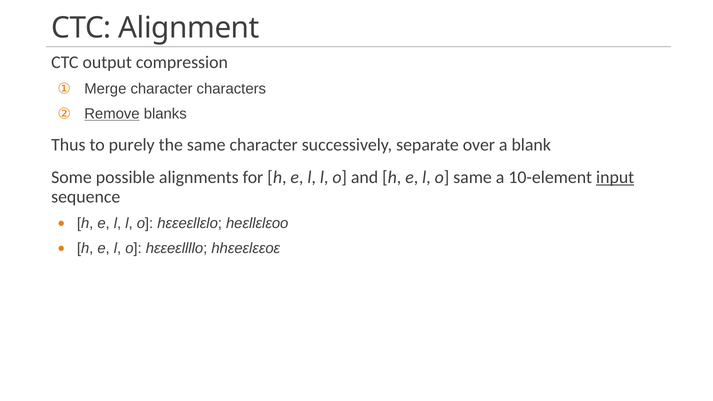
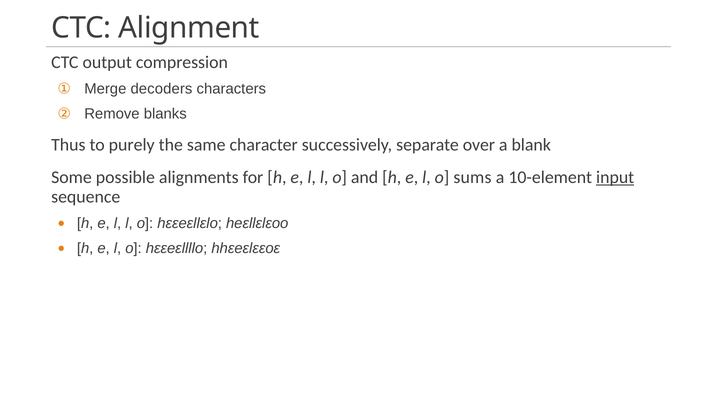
Merge character: character -> decoders (161, 89)
Remove underline: present -> none (112, 114)
o same: same -> sums (472, 178)
